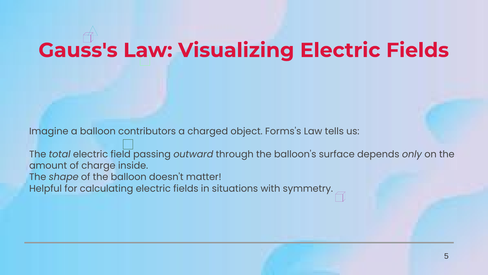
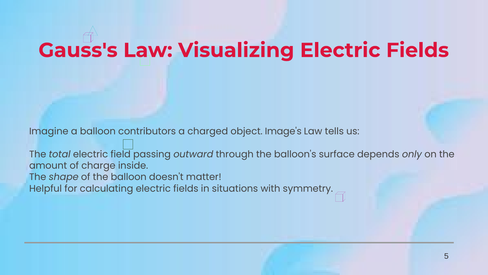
Forms's: Forms's -> Image's (283, 131)
